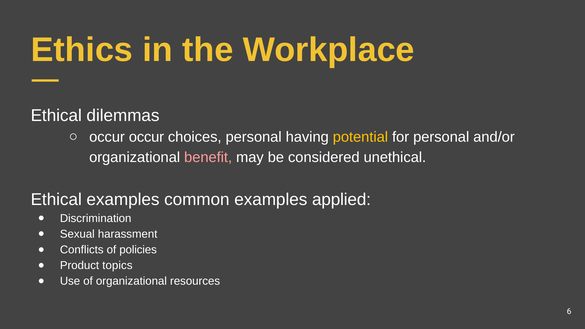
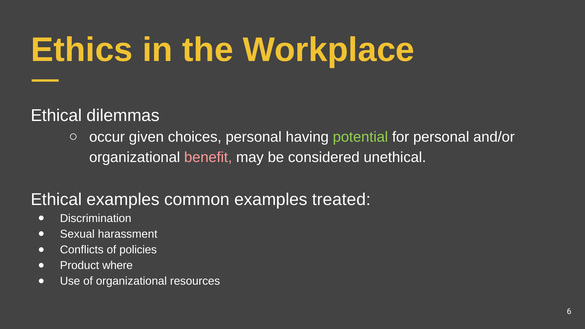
occur occur: occur -> given (146, 137)
potential colour: yellow -> light green (360, 137)
applied: applied -> treated (341, 200)
topics: topics -> where (118, 265)
